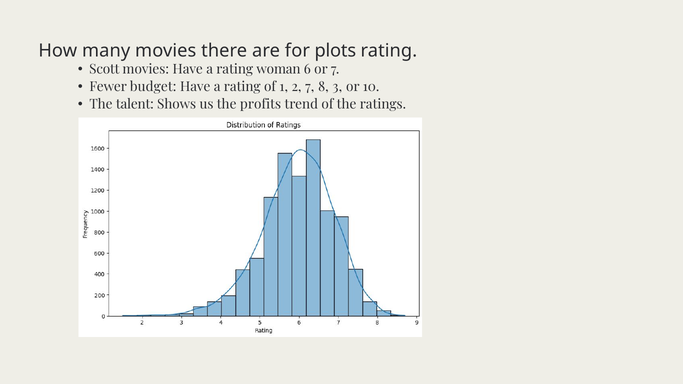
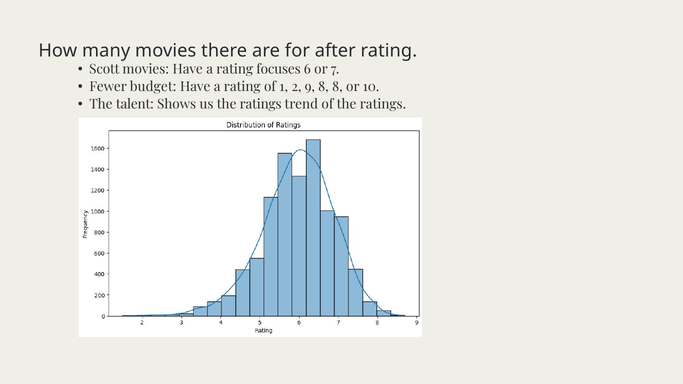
plots: plots -> after (335, 51)
woman: woman -> focuses (279, 69)
2 7: 7 -> 9 (310, 87)
8 3: 3 -> 8 (337, 87)
us the profits: profits -> ratings (261, 105)
